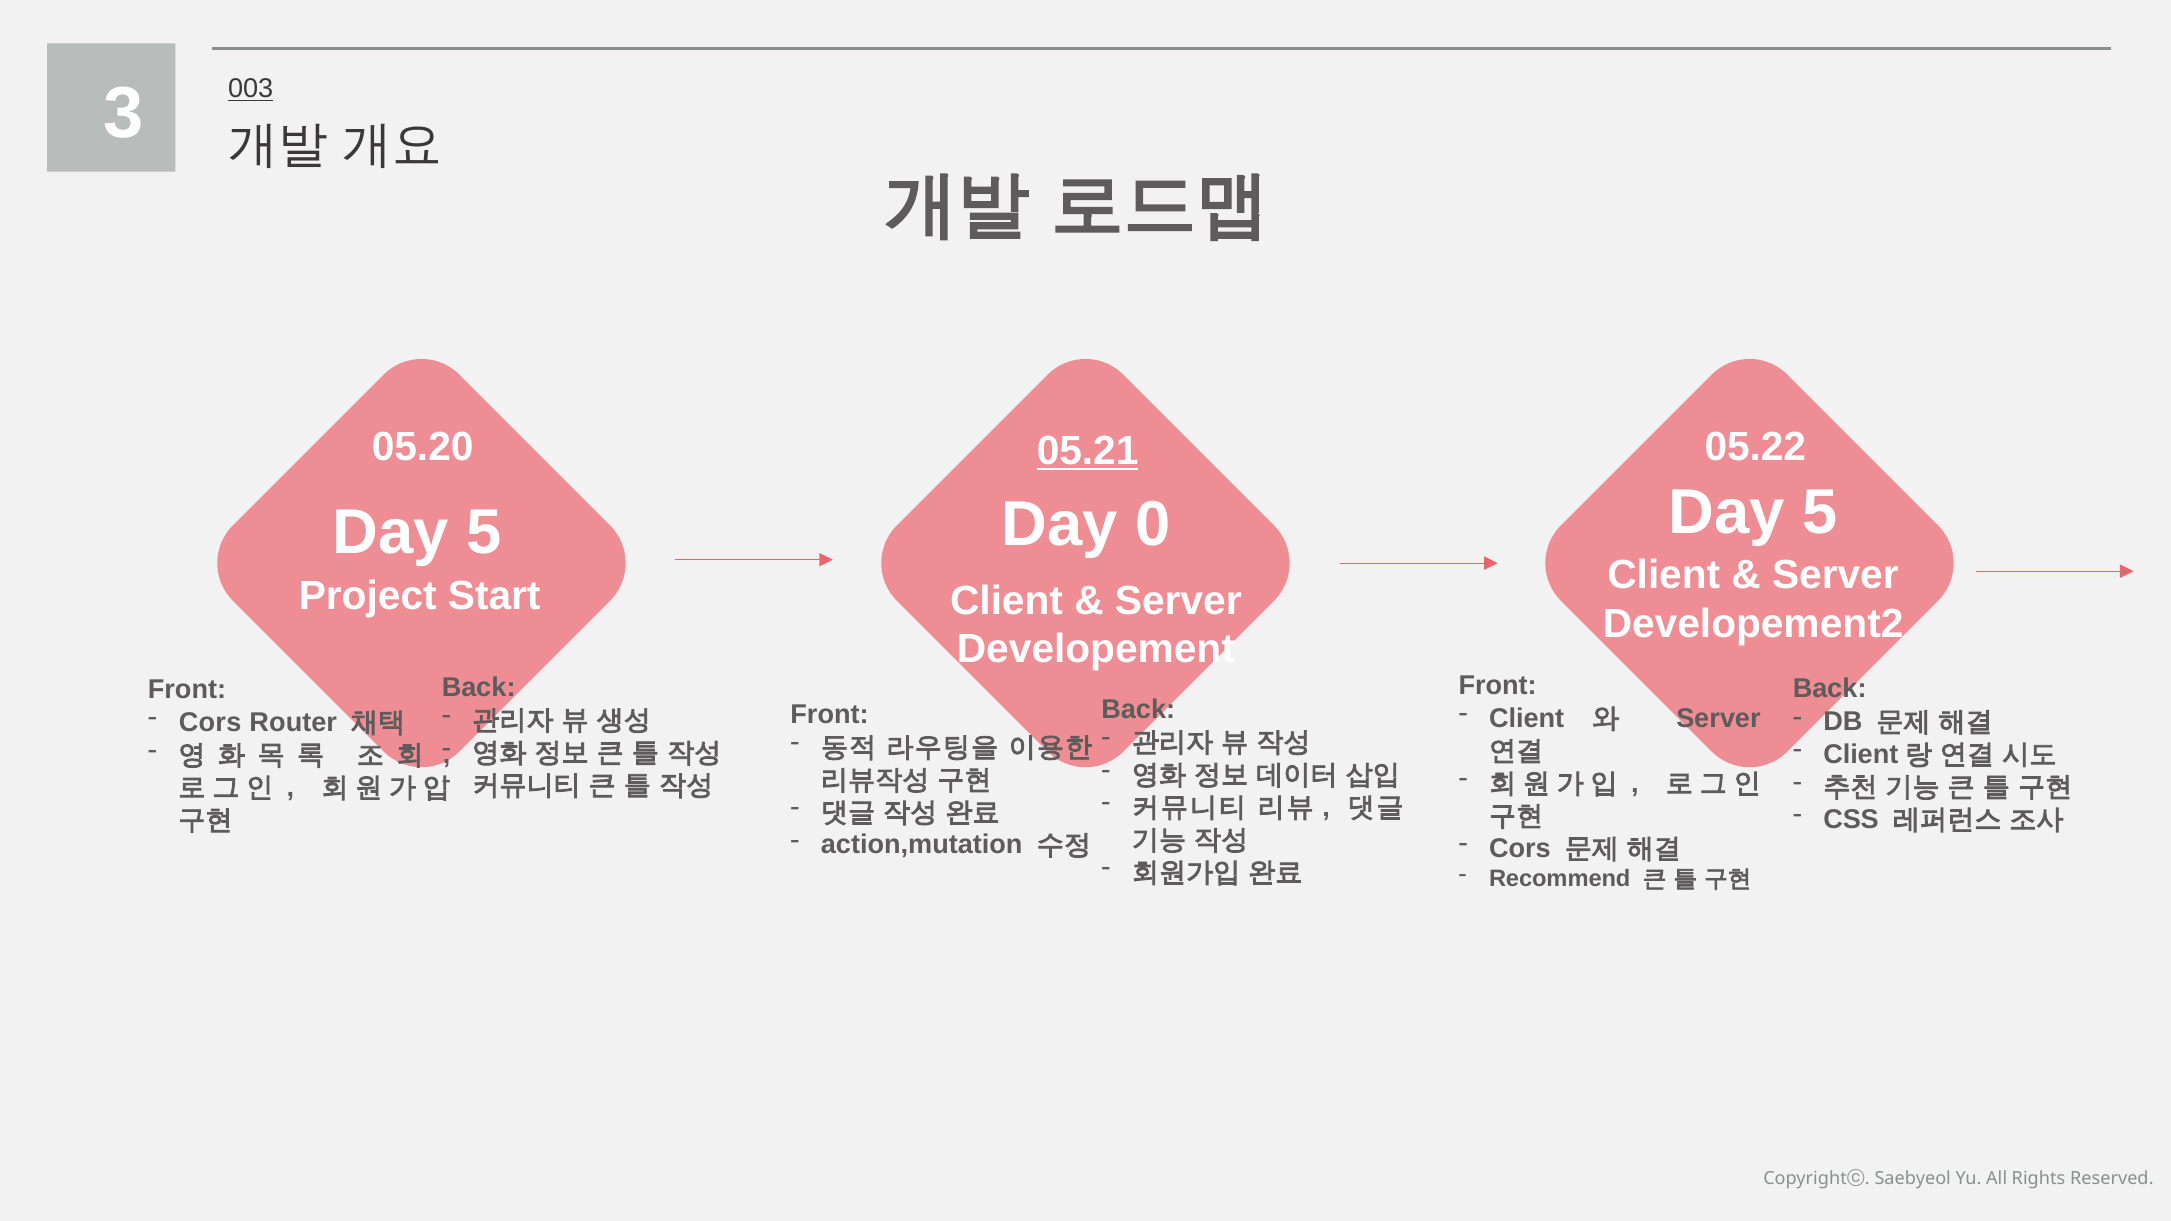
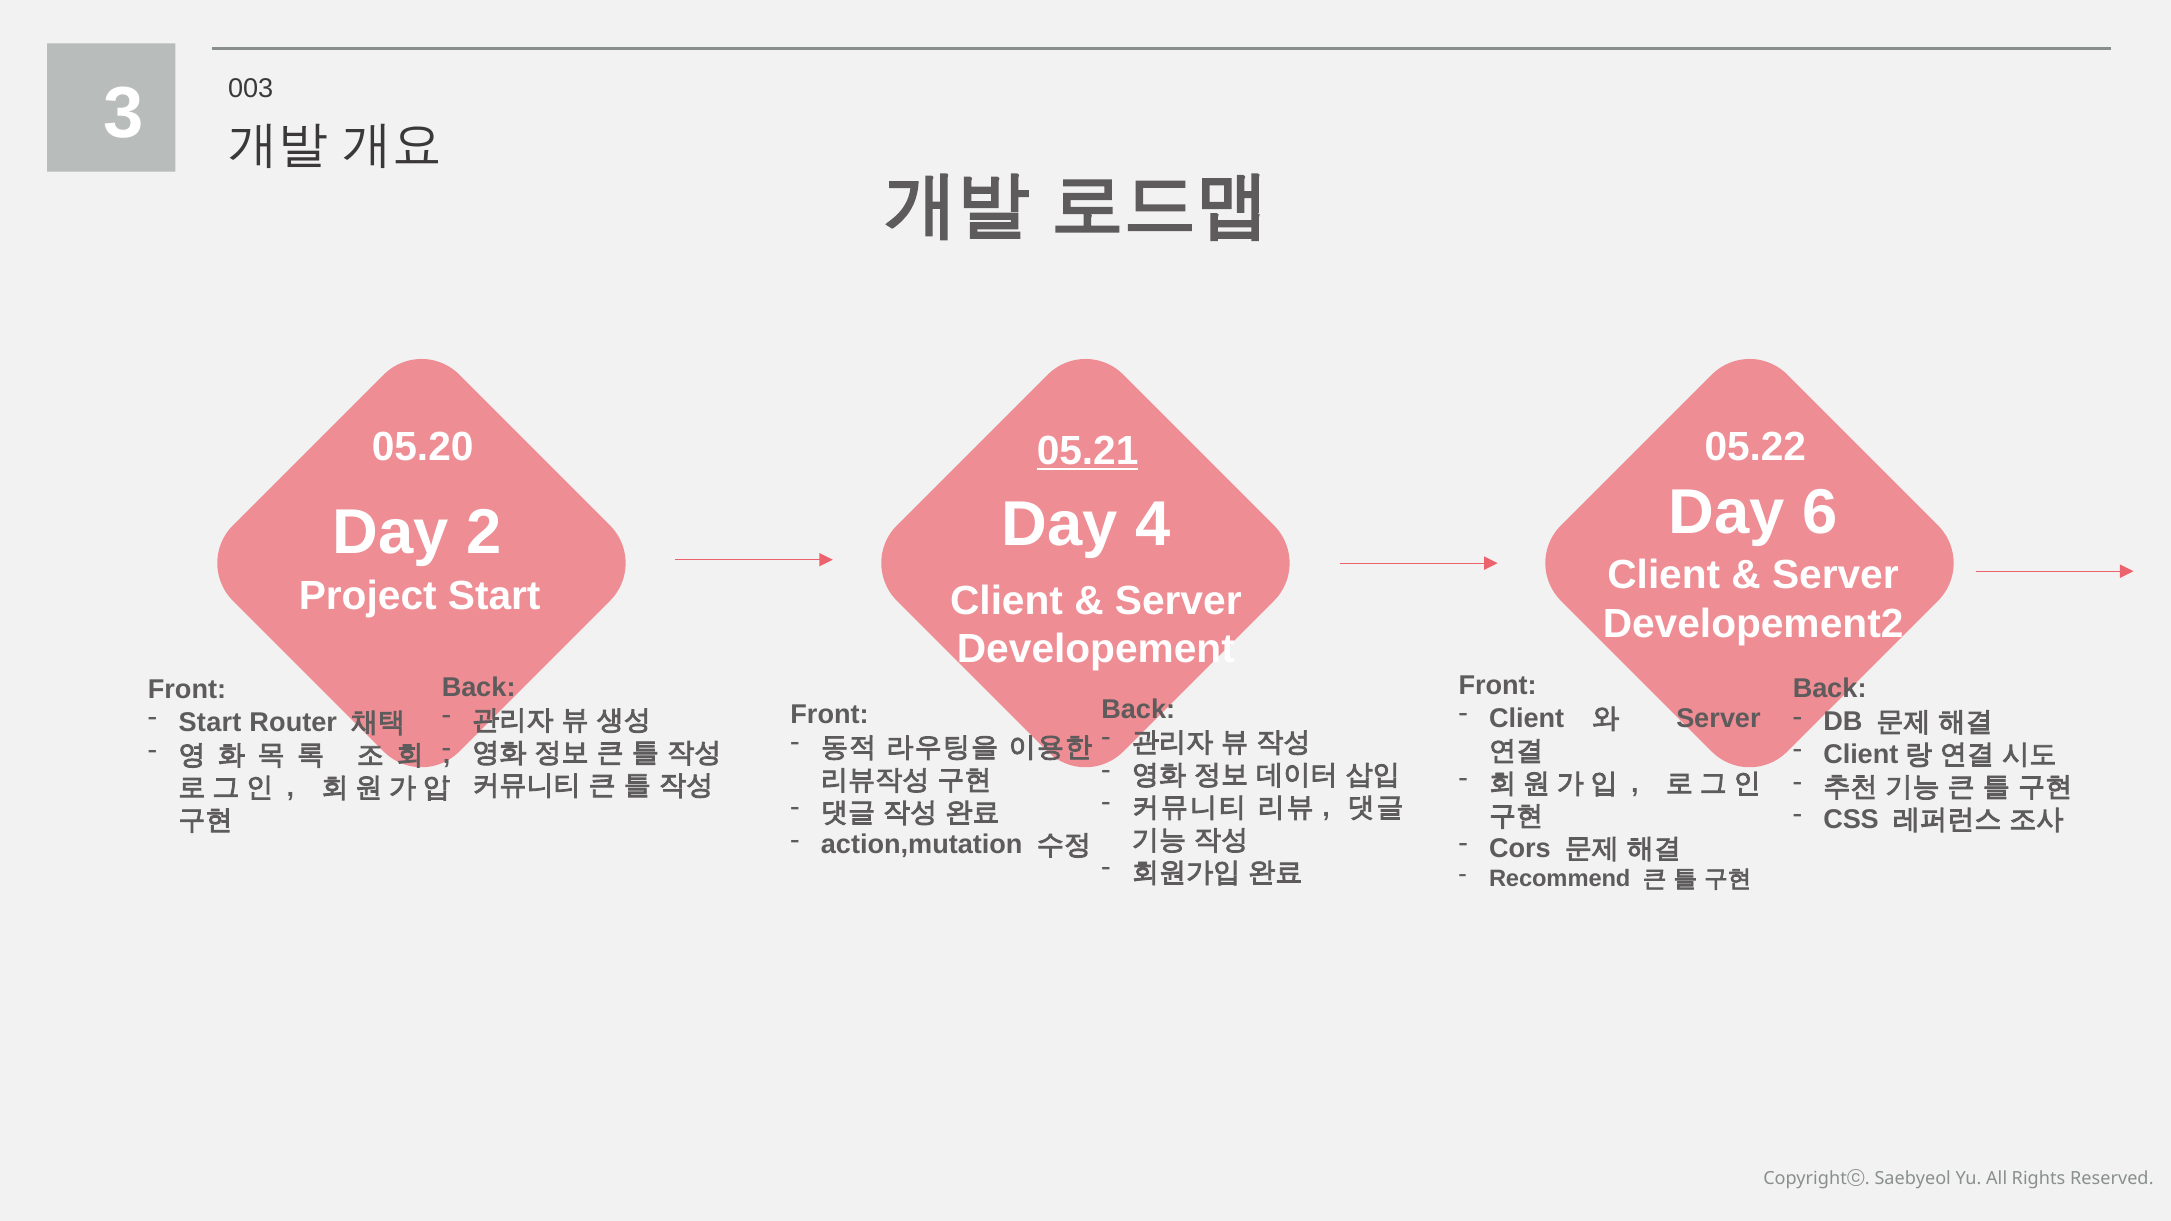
003 underline: present -> none (251, 89)
5: 5 -> 6 (1820, 512)
0: 0 -> 4 (1153, 524)
5: 5 -> 2 (484, 533)
Cors: Cors -> Start (210, 722)
